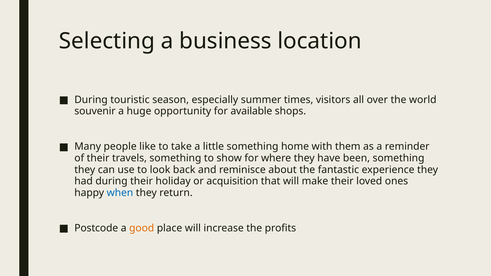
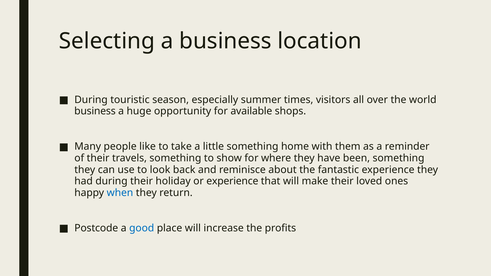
souvenir: souvenir -> business (95, 111)
or acquisition: acquisition -> experience (232, 181)
good colour: orange -> blue (142, 228)
